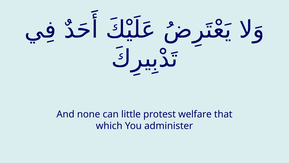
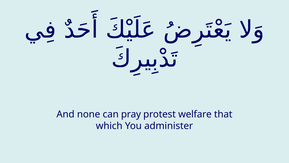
little: little -> pray (131, 114)
